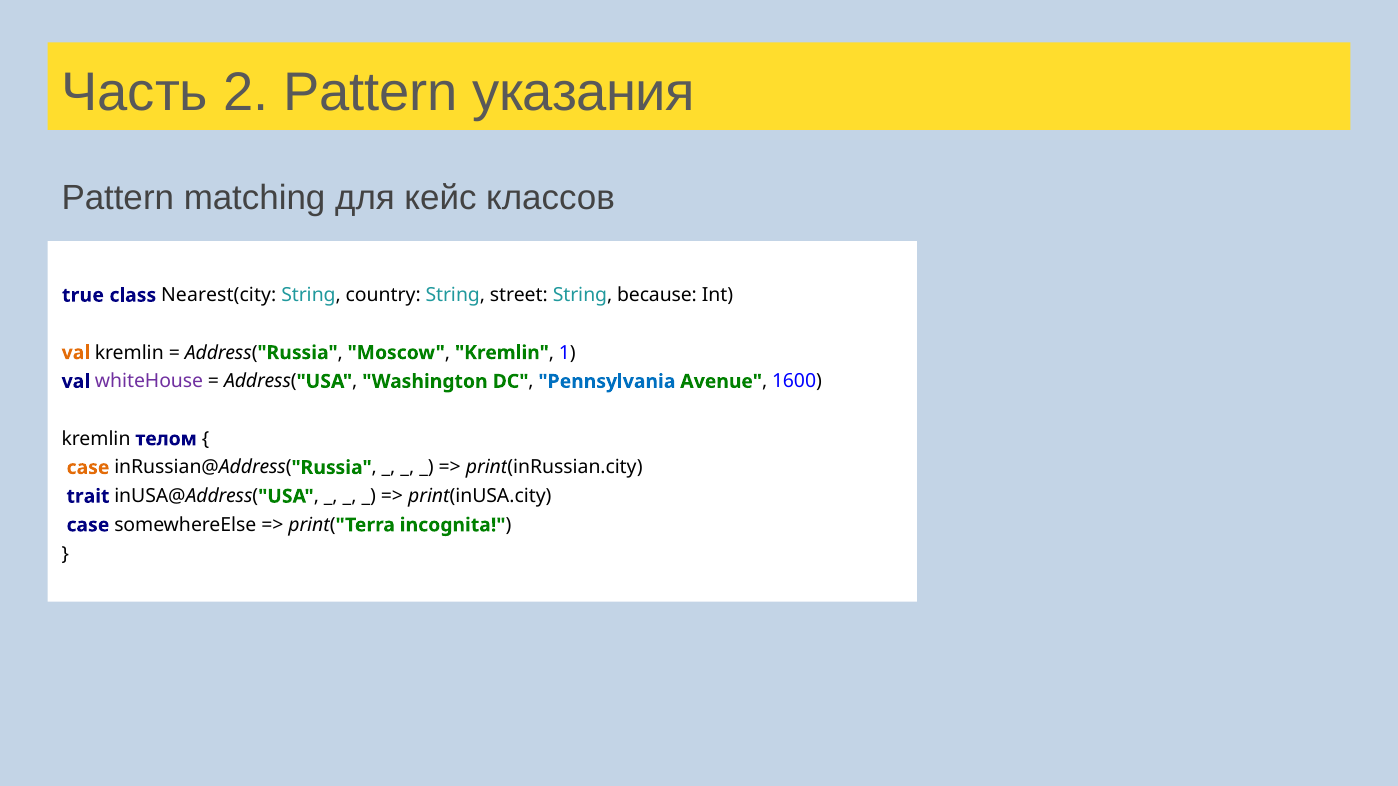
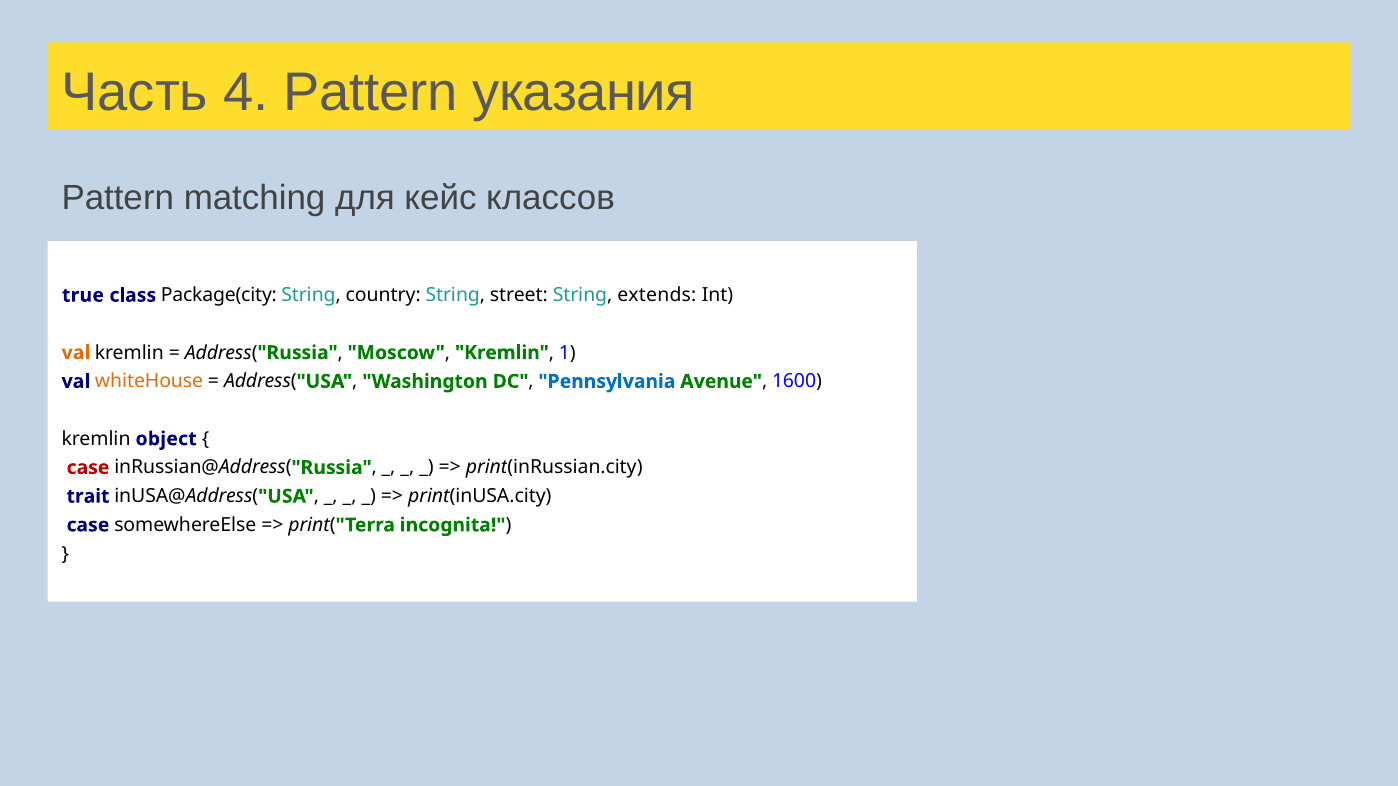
2: 2 -> 4 (246, 93)
Nearest(city: Nearest(city -> Package(city (219, 295)
because: because -> extends (657, 295)
whiteHouse colour: purple -> orange (149, 382)
телом: телом -> object (166, 439)
case colour: orange -> red (88, 468)
